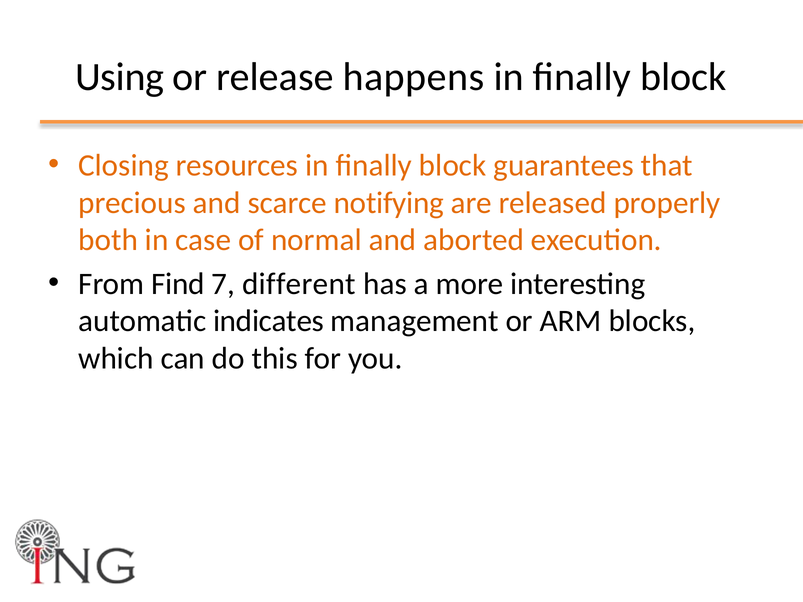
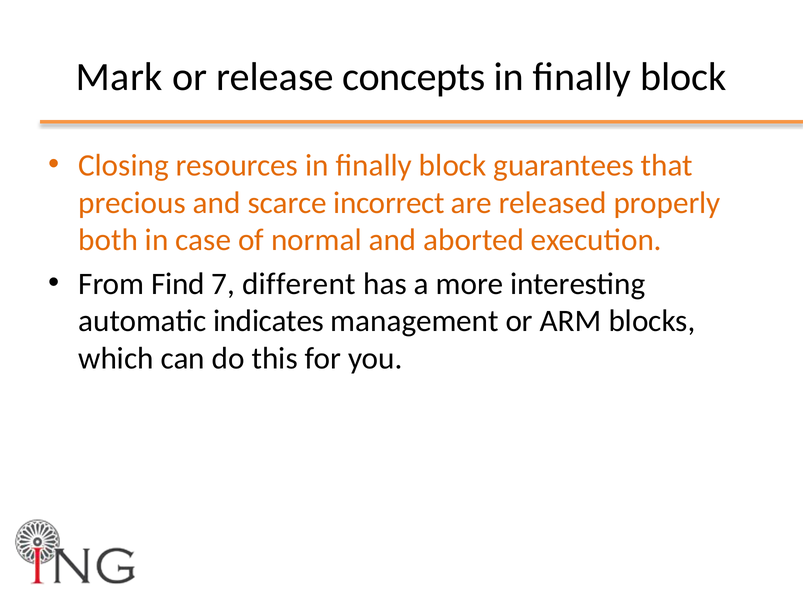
Using: Using -> Mark (119, 77)
happens: happens -> concepts (414, 77)
notifying: notifying -> incorrect (389, 203)
